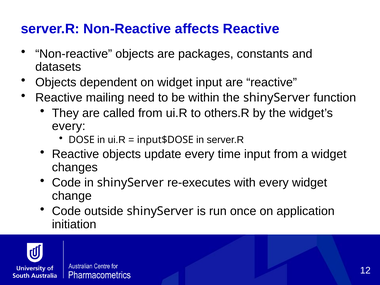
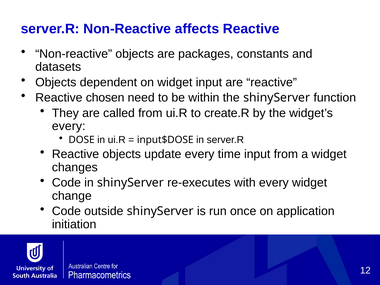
mailing: mailing -> chosen (105, 98)
others.R: others.R -> create.R (227, 113)
